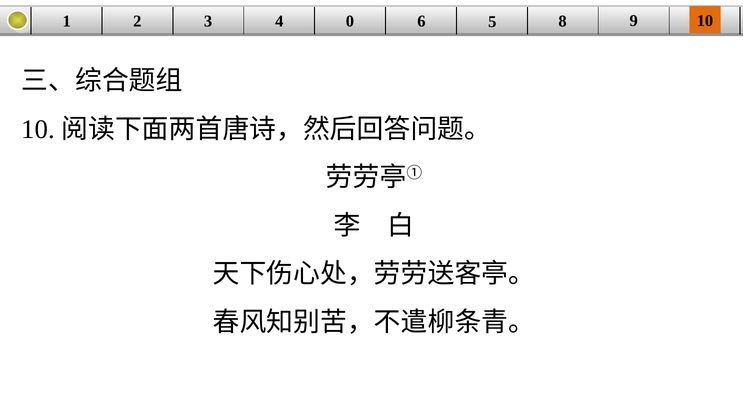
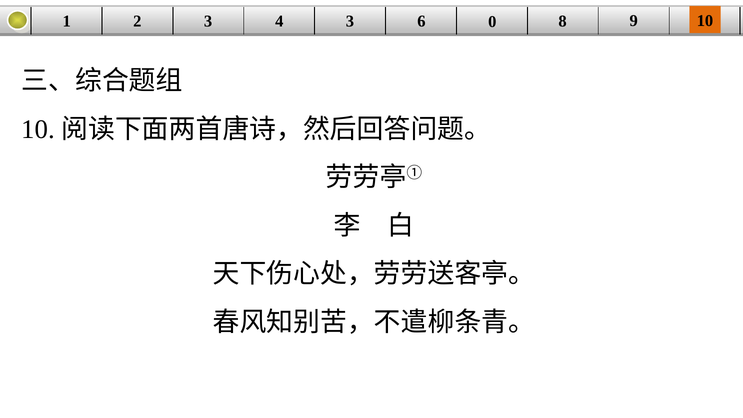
4 0: 0 -> 3 (350, 21)
5: 5 -> 0 (492, 22)
